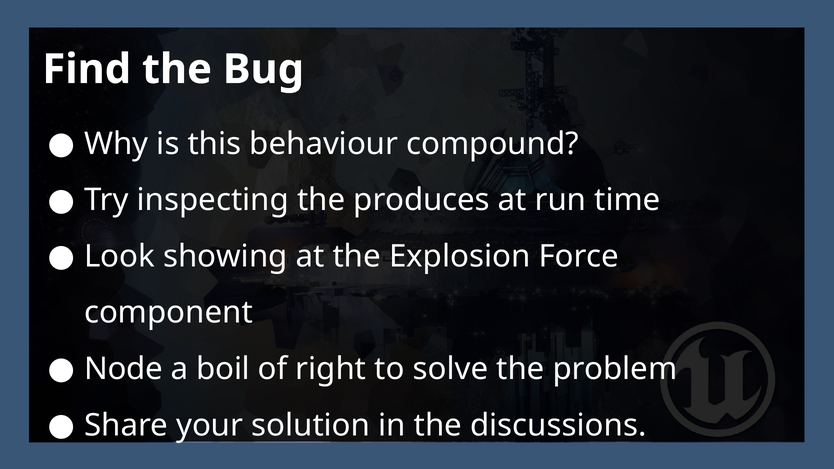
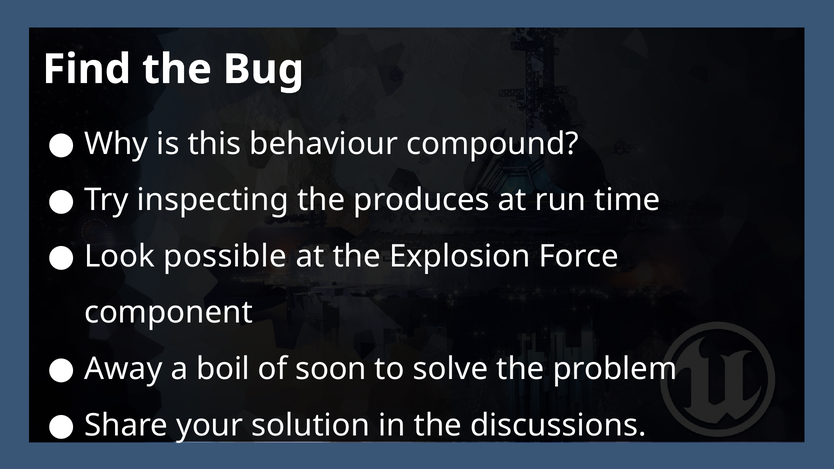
showing: showing -> possible (225, 256)
Node: Node -> Away (123, 369)
right: right -> soon (331, 369)
